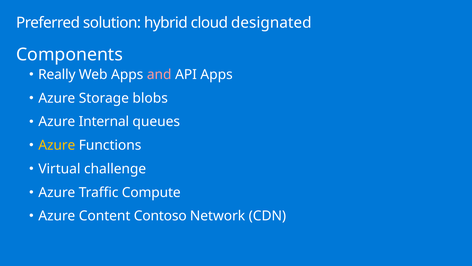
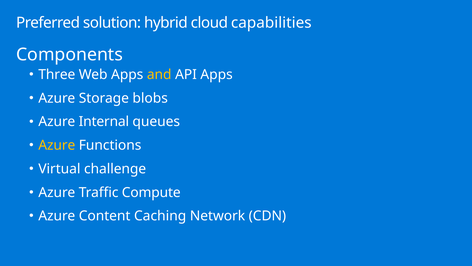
designated: designated -> capabilities (271, 23)
Really: Really -> Three (57, 74)
and colour: pink -> yellow (159, 74)
Contoso: Contoso -> Caching (160, 216)
